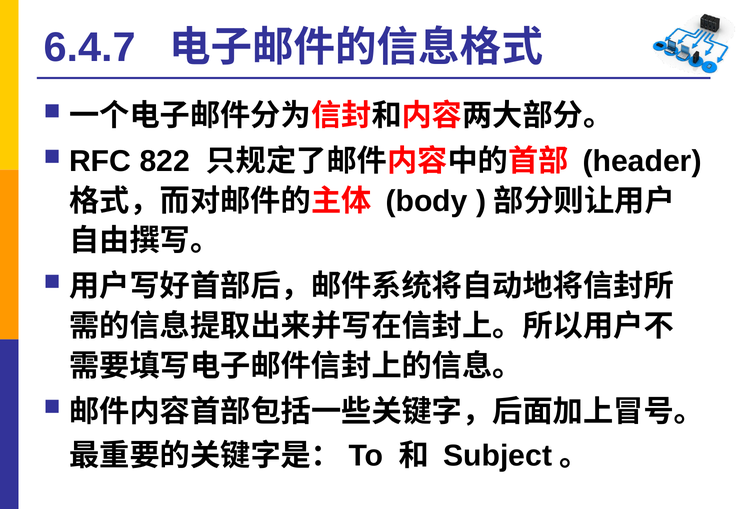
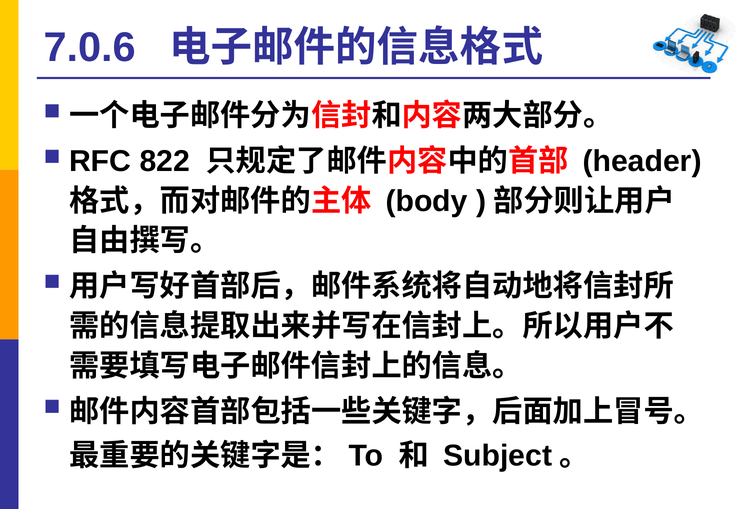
6.4.7: 6.4.7 -> 7.0.6 (90, 47)
